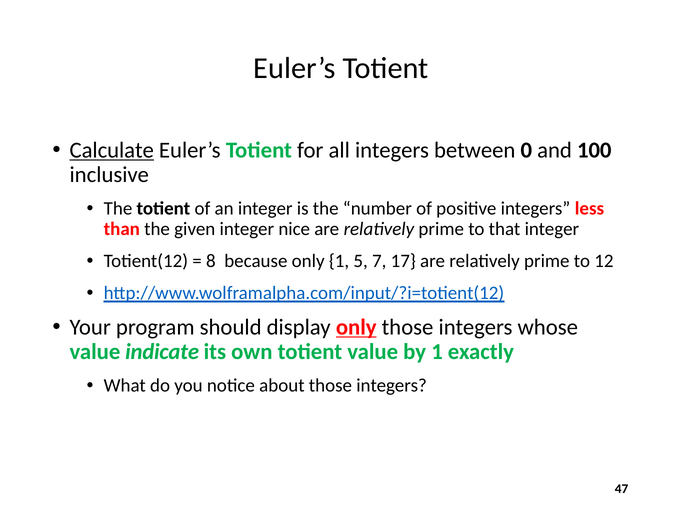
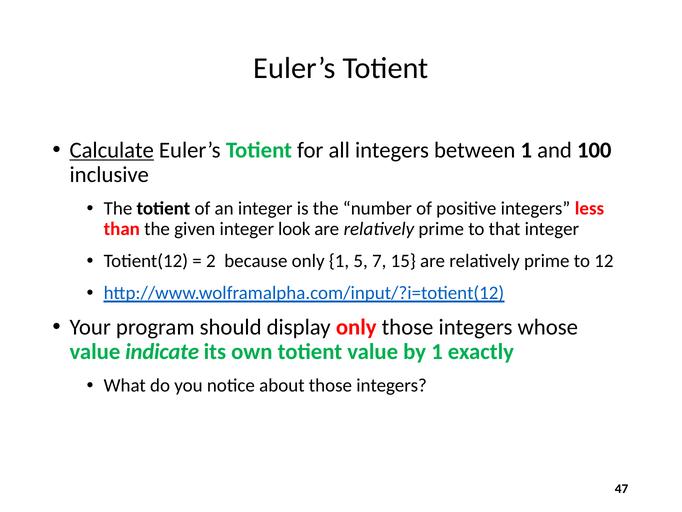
between 0: 0 -> 1 (526, 150)
nice: nice -> look (294, 229)
8: 8 -> 2 (211, 261)
17: 17 -> 15 (403, 261)
only underline: present -> none (356, 327)
